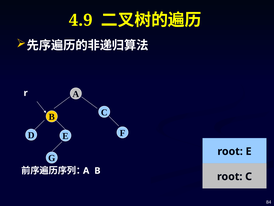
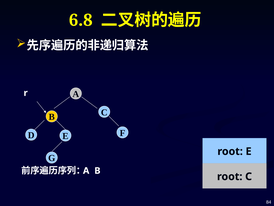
4.9: 4.9 -> 6.8 (81, 20)
